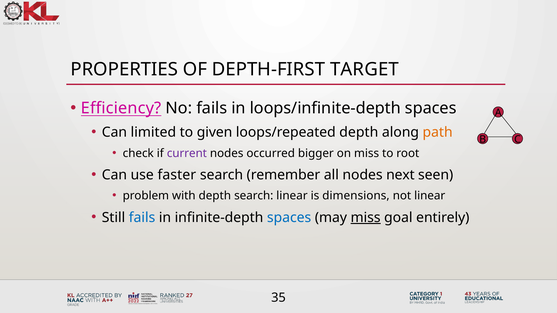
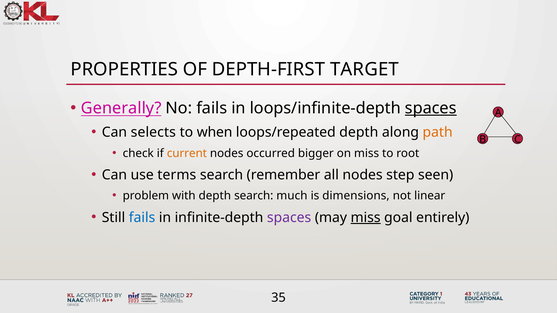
Efficiency: Efficiency -> Generally (121, 108)
spaces underline: none -> present (431, 108)
limited: limited -> selects (153, 133)
given: given -> when (215, 133)
current colour: purple -> orange (187, 153)
faster: faster -> terms (177, 175)
next: next -> step (400, 175)
search linear: linear -> much (292, 196)
spaces colour: blue -> purple (289, 218)
